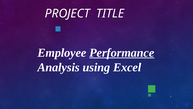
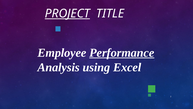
PROJECT underline: none -> present (67, 13)
